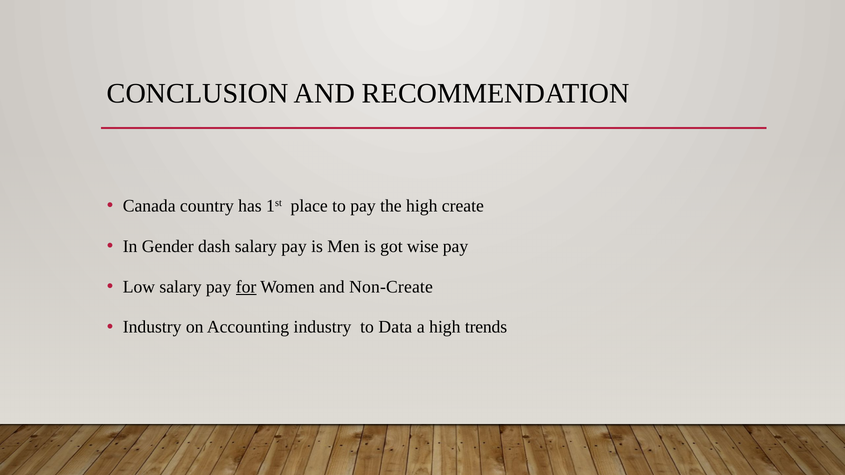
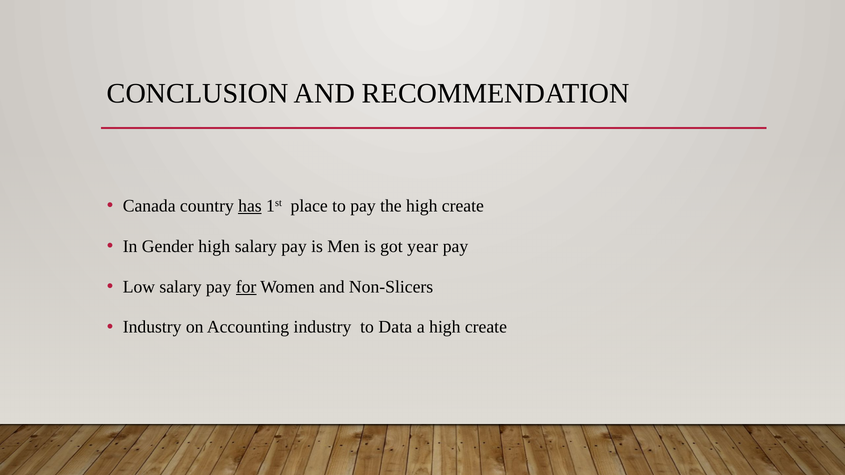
has underline: none -> present (250, 206)
Gender dash: dash -> high (214, 246)
wise: wise -> year (423, 246)
Non-Create: Non-Create -> Non-Slicers (391, 287)
a high trends: trends -> create (486, 327)
